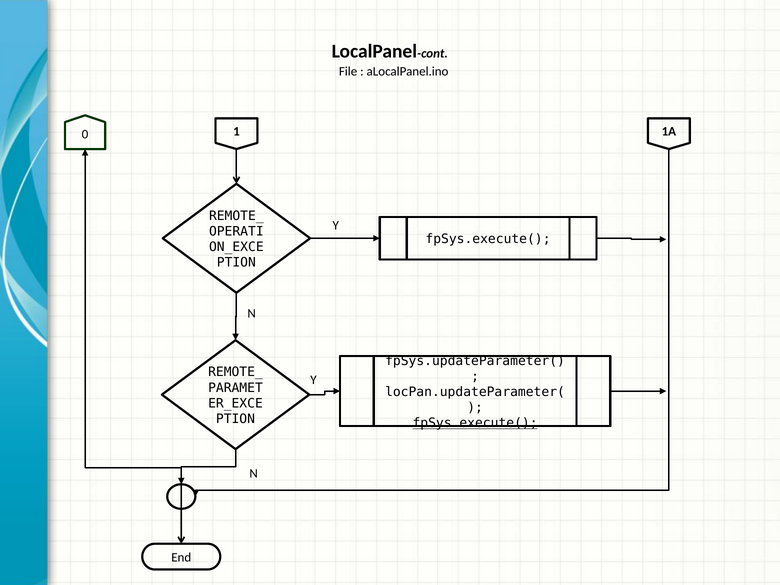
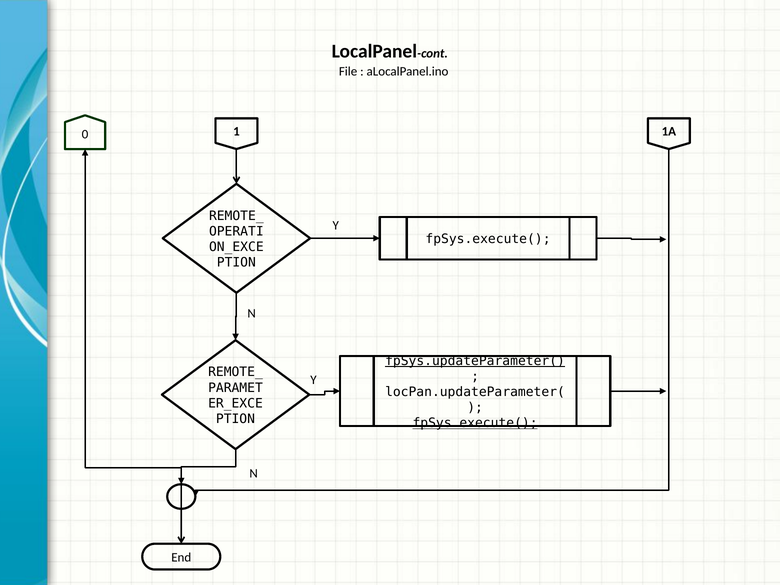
fpSys.updateParameter( underline: none -> present (475, 361)
